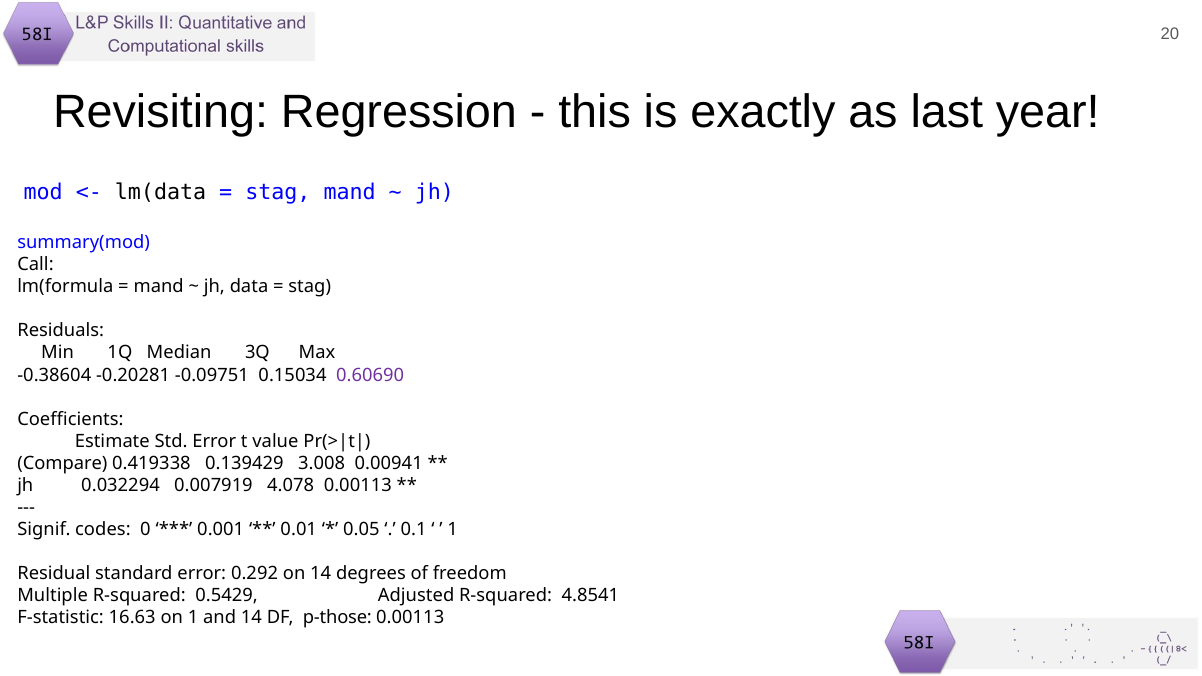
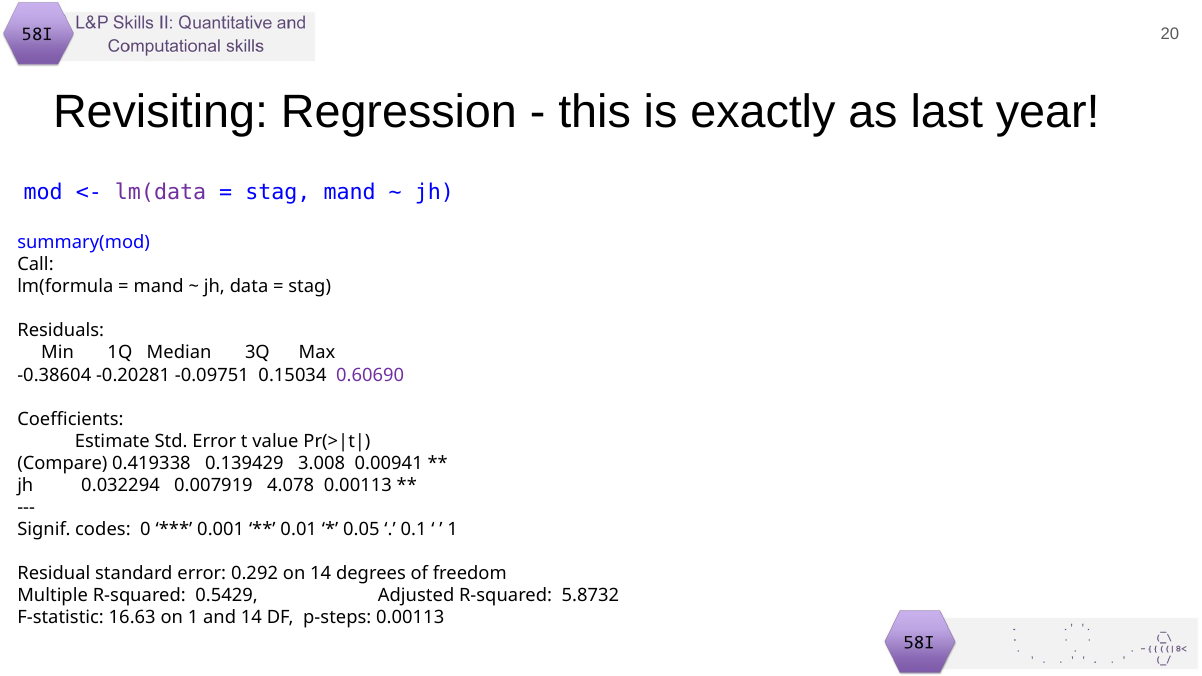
lm(data colour: black -> purple (161, 192)
4.8541: 4.8541 -> 5.8732 (590, 596)
p-those: p-those -> p-steps (337, 618)
